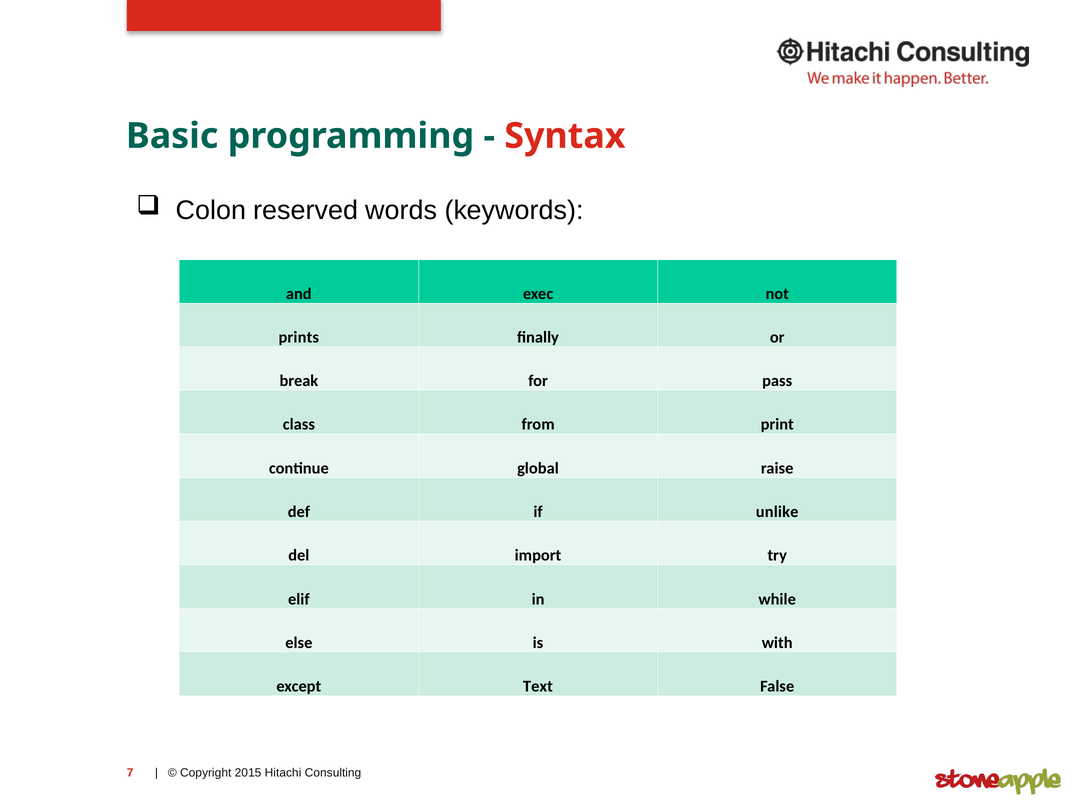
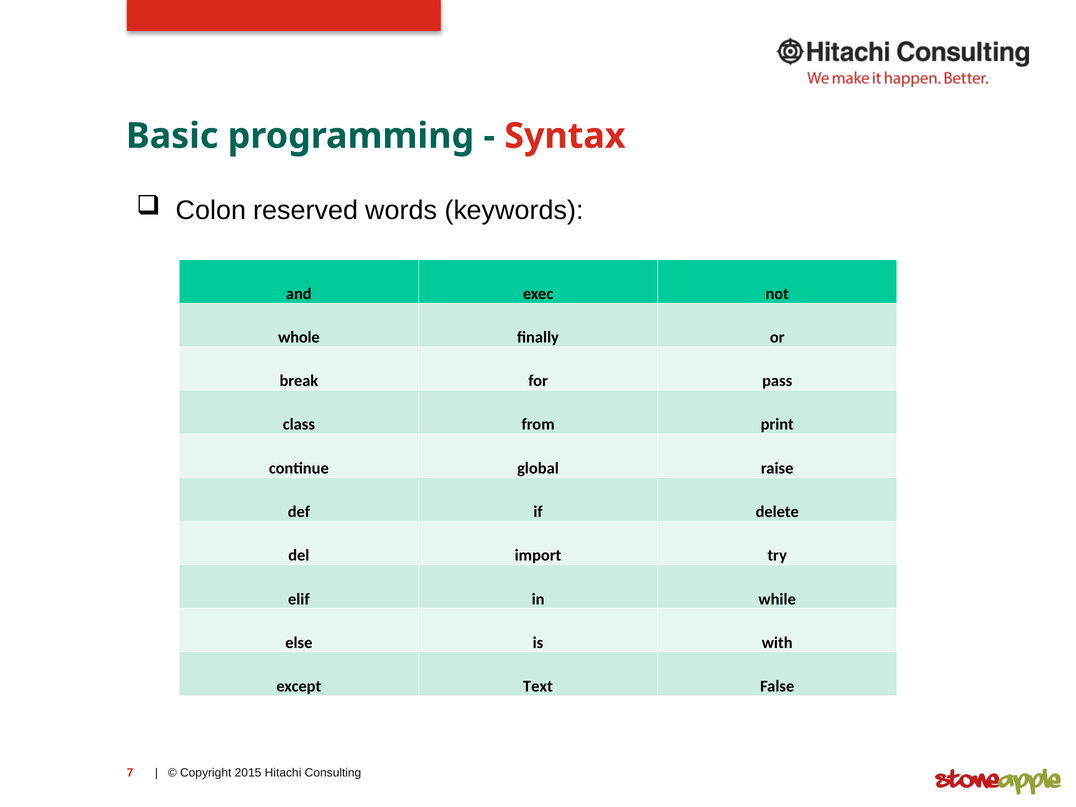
prints: prints -> whole (299, 337)
unlike: unlike -> delete (777, 512)
